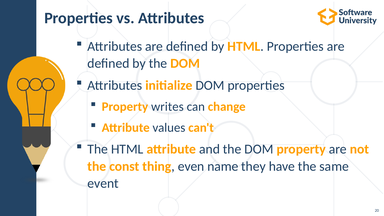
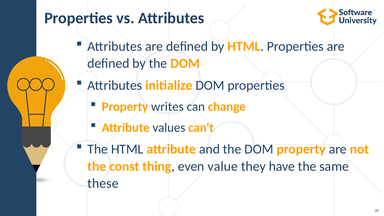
name: name -> value (223, 166)
event: event -> these (103, 183)
